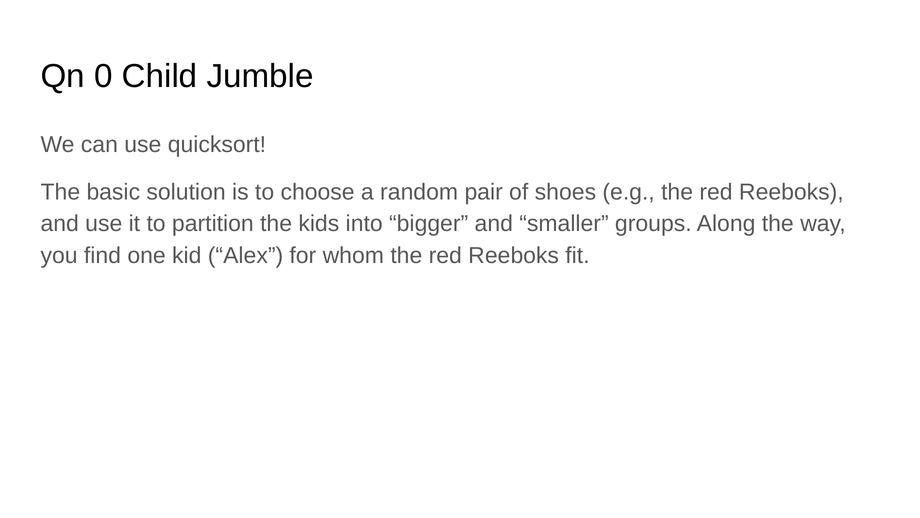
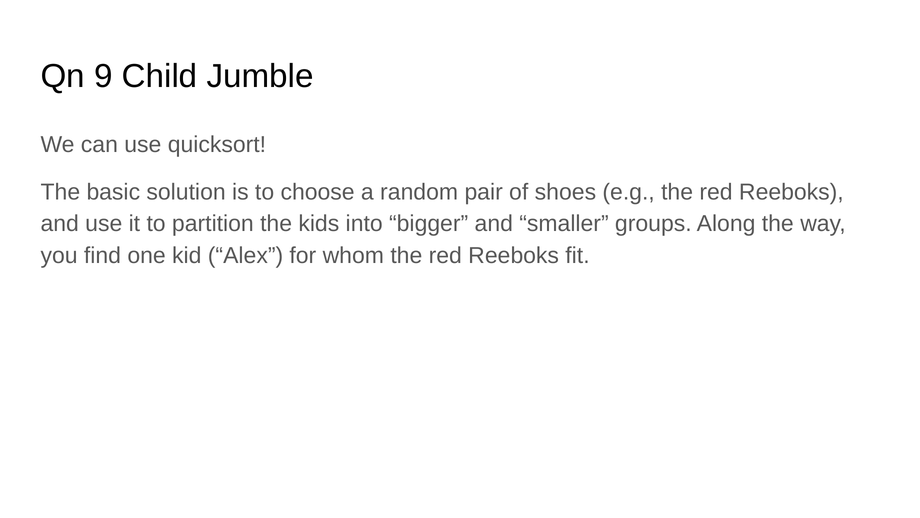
0: 0 -> 9 (103, 76)
